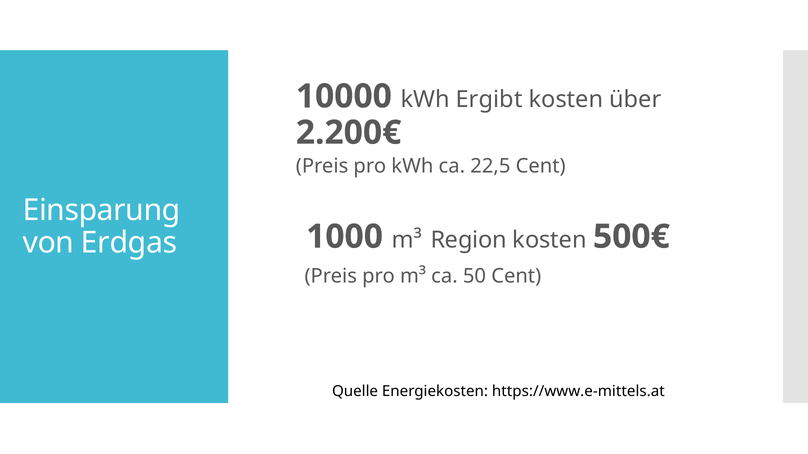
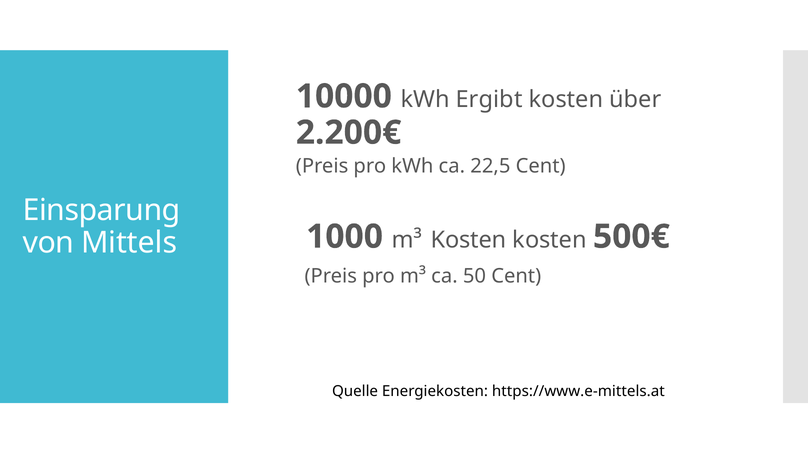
m³ Region: Region -> Kosten (469, 240)
Erdgas: Erdgas -> Mittels (129, 243)
